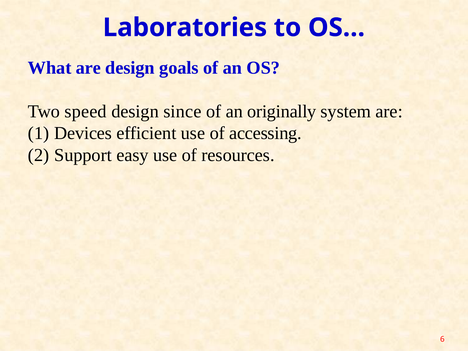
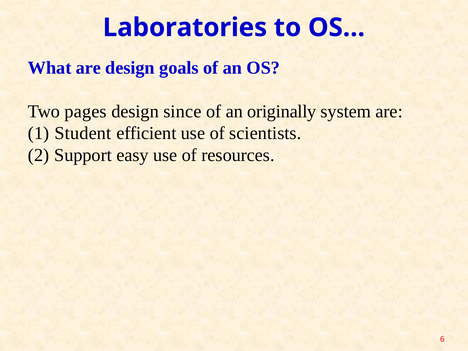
speed: speed -> pages (86, 111)
Devices: Devices -> Student (83, 133)
accessing: accessing -> scientists (265, 133)
